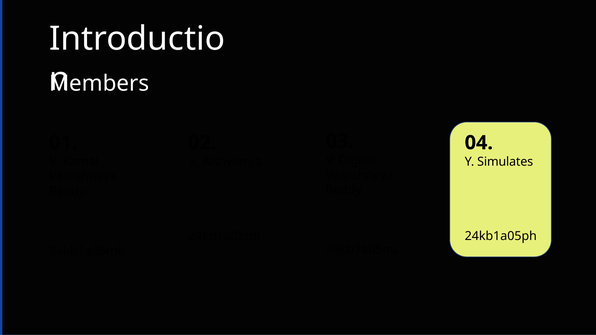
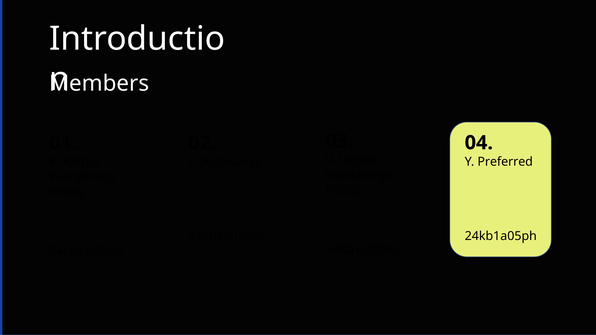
Simulates: Simulates -> Preferred (505, 162)
